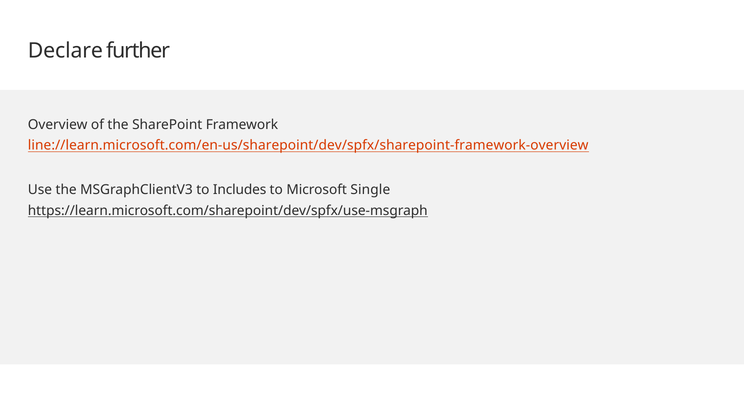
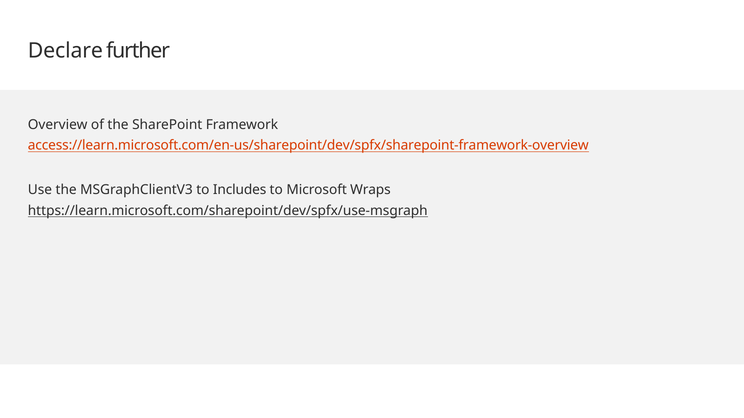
line://learn.microsoft.com/en-us/sharepoint/dev/spfx/sharepoint-framework-overview: line://learn.microsoft.com/en-us/sharepoint/dev/spfx/sharepoint-framework-overview -> access://learn.microsoft.com/en-us/sharepoint/dev/spfx/sharepoint-framework-overview (308, 146)
Single: Single -> Wraps (370, 190)
